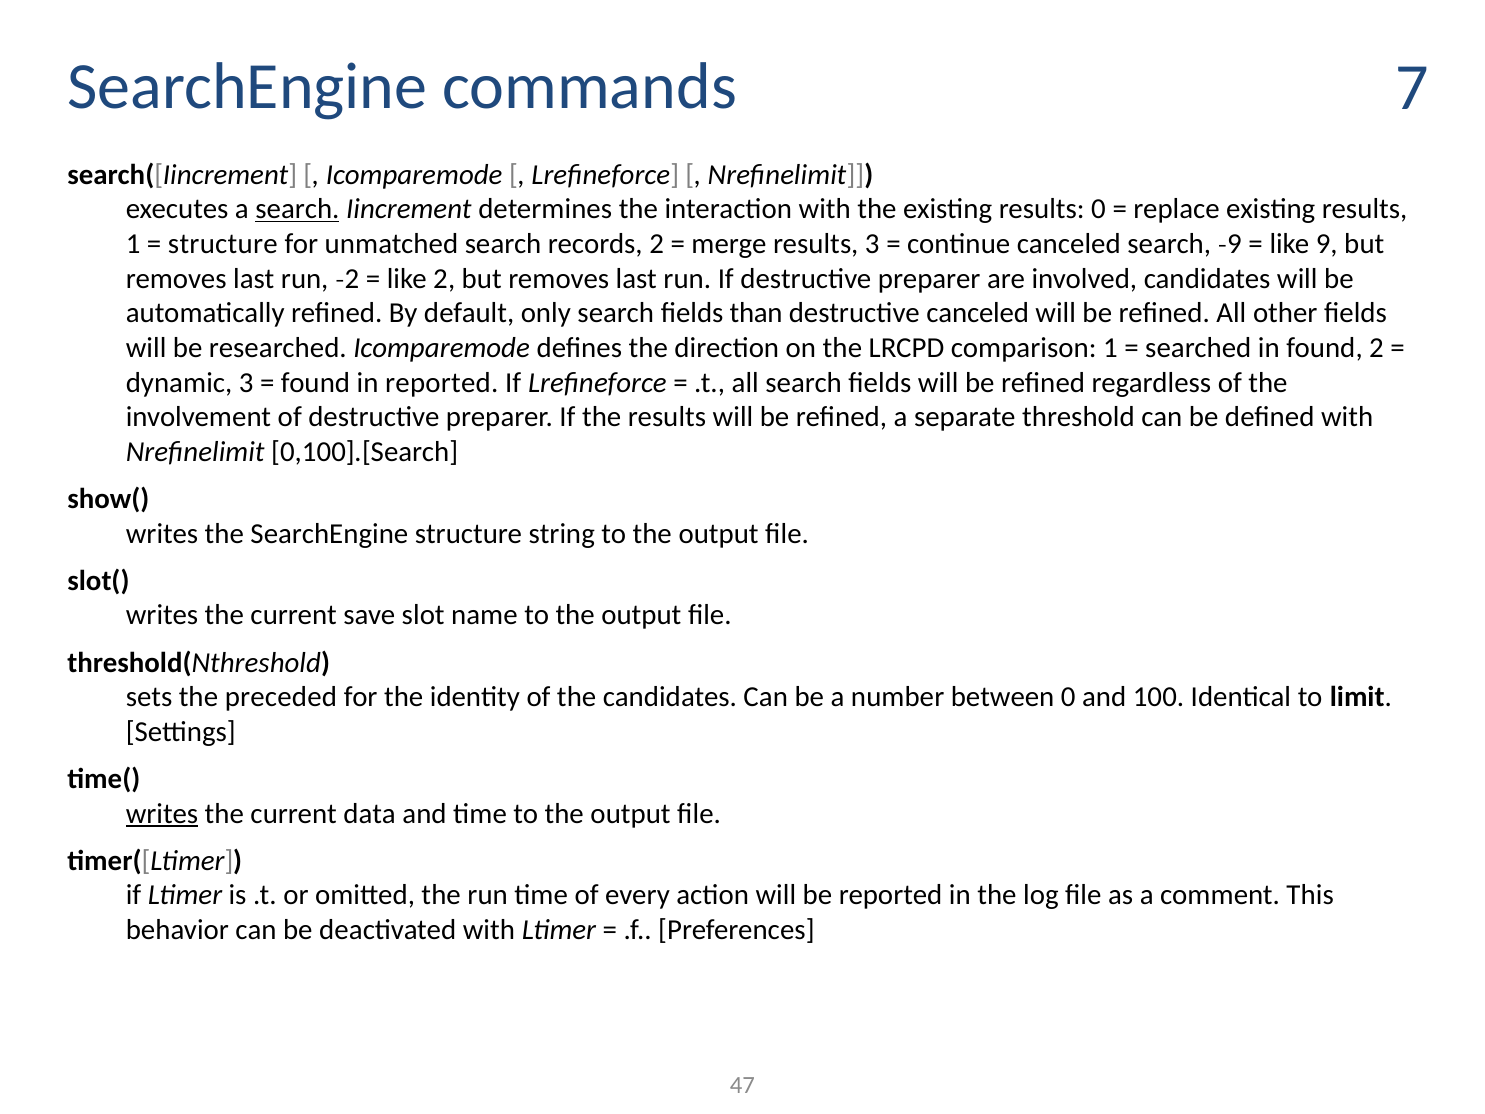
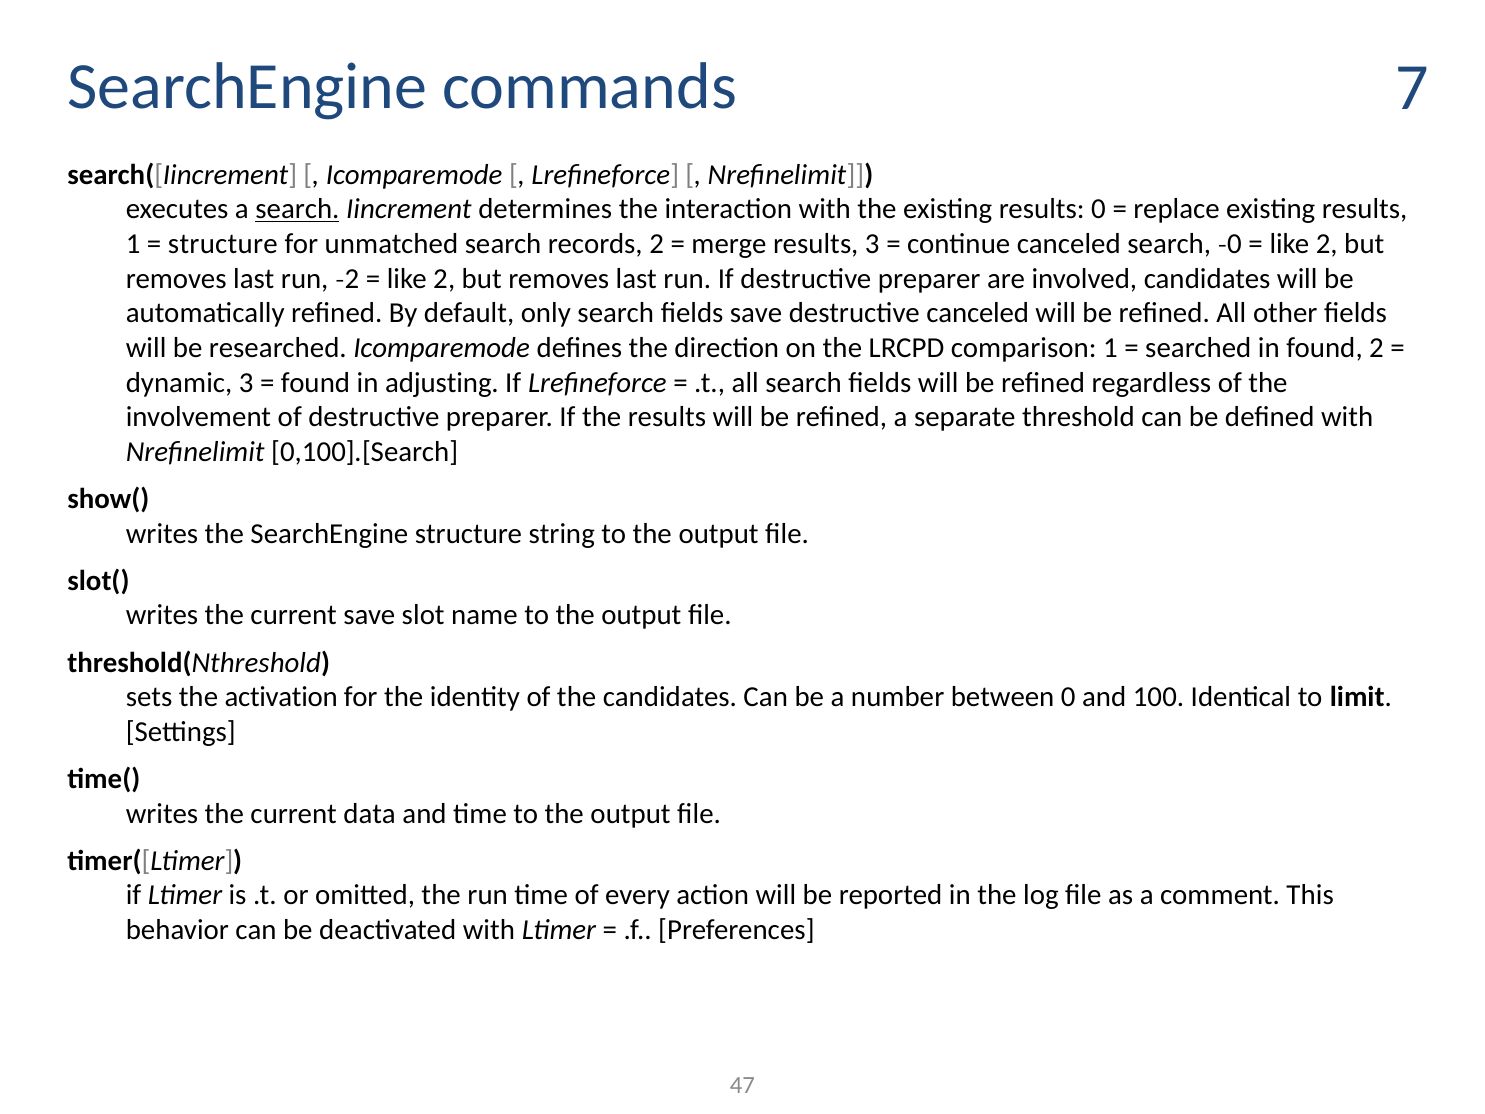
˗9: ˗9 -> ˗0 (1230, 244)
9: 9 -> 2 (1327, 244)
fields than: than -> save (756, 313)
in reported: reported -> adjusting (442, 382)
preceded: preceded -> activation (281, 697)
writes underline: present -> none (162, 813)
